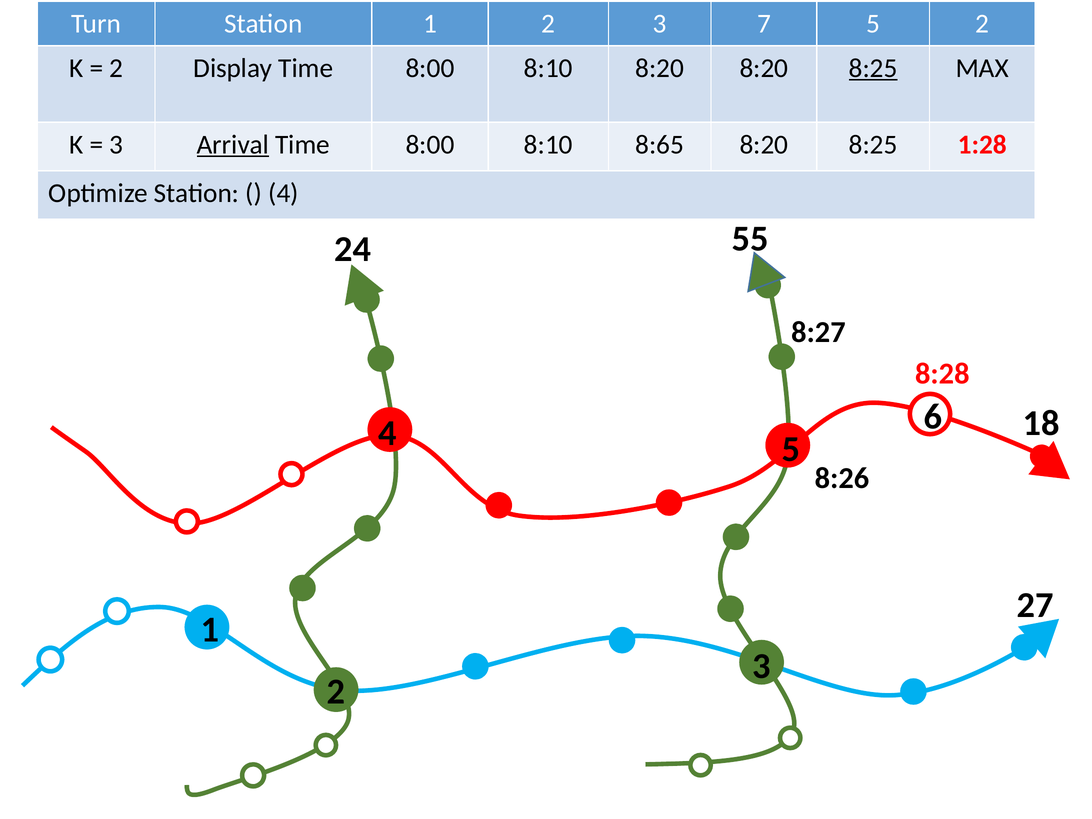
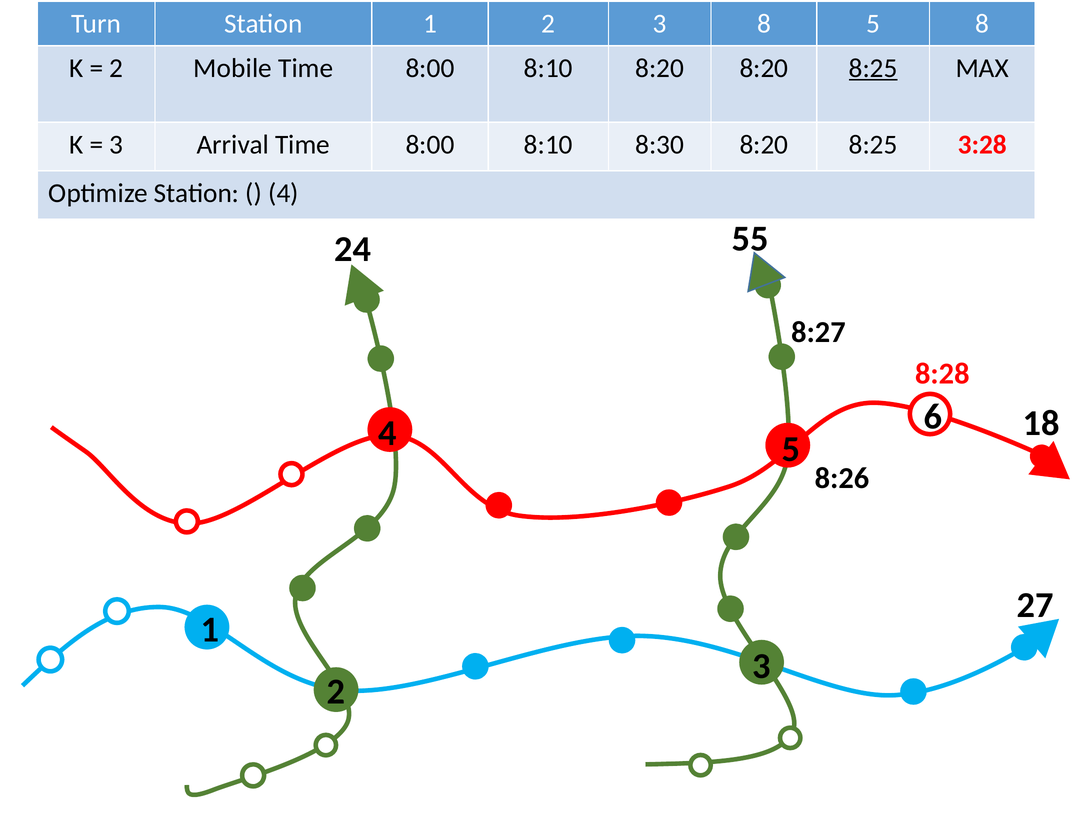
3 7: 7 -> 8 (764, 24)
5 2: 2 -> 8 (982, 24)
Display: Display -> Mobile (233, 68)
Arrival underline: present -> none (233, 145)
8:65: 8:65 -> 8:30 (660, 145)
1:28: 1:28 -> 3:28 (982, 145)
